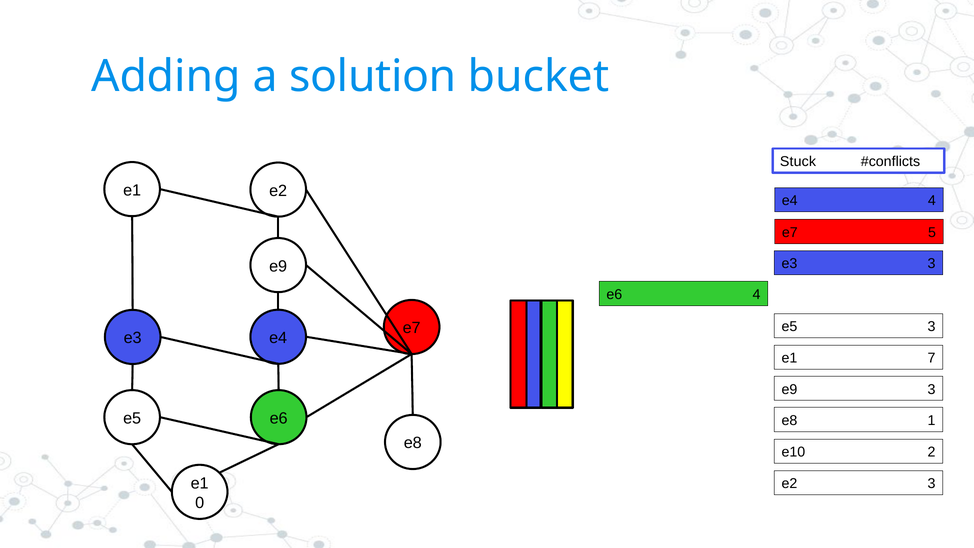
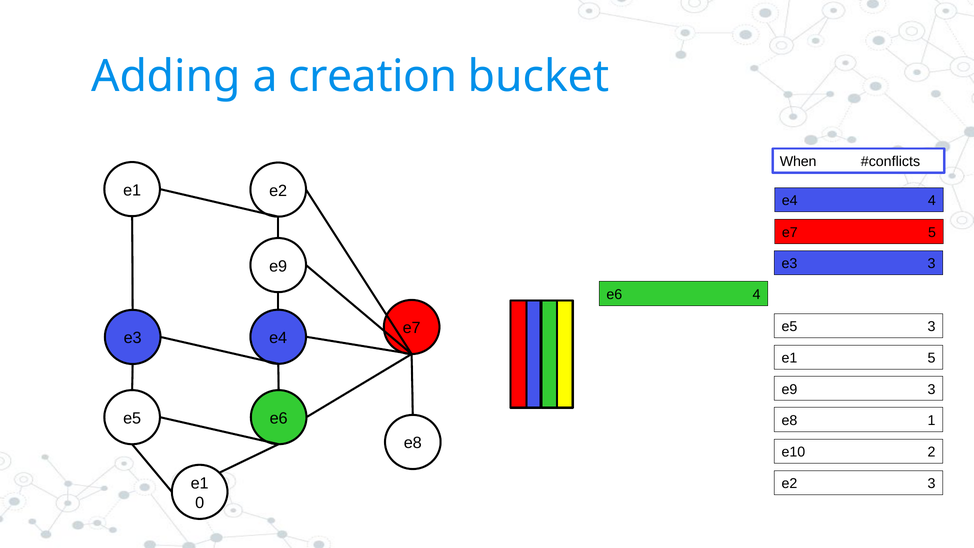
solution: solution -> creation (373, 77)
Stuck: Stuck -> When (798, 162)
e1 7: 7 -> 5 (932, 358)
